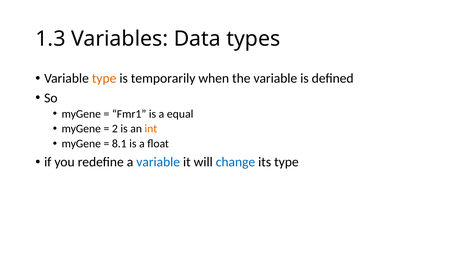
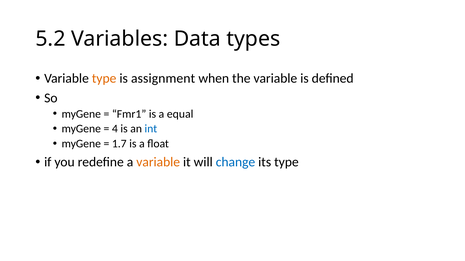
1.3: 1.3 -> 5.2 (50, 39)
temporarily: temporarily -> assignment (163, 79)
2: 2 -> 4 (115, 129)
int colour: orange -> blue (151, 129)
8.1: 8.1 -> 1.7 (119, 144)
variable colour: blue -> orange (158, 163)
